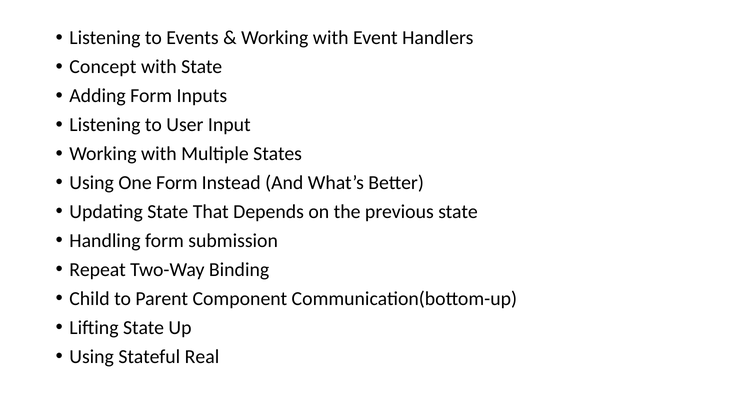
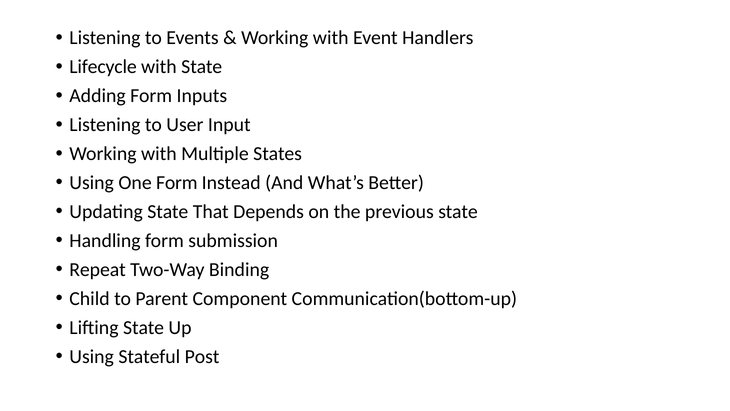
Concept: Concept -> Lifecycle (103, 67)
Real: Real -> Post (202, 356)
